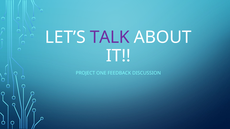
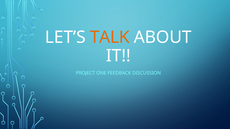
TALK colour: purple -> orange (110, 37)
